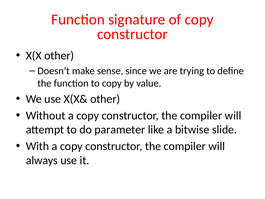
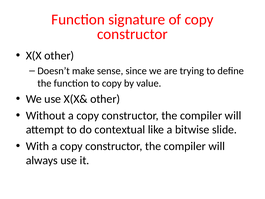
parameter: parameter -> contextual (120, 130)
